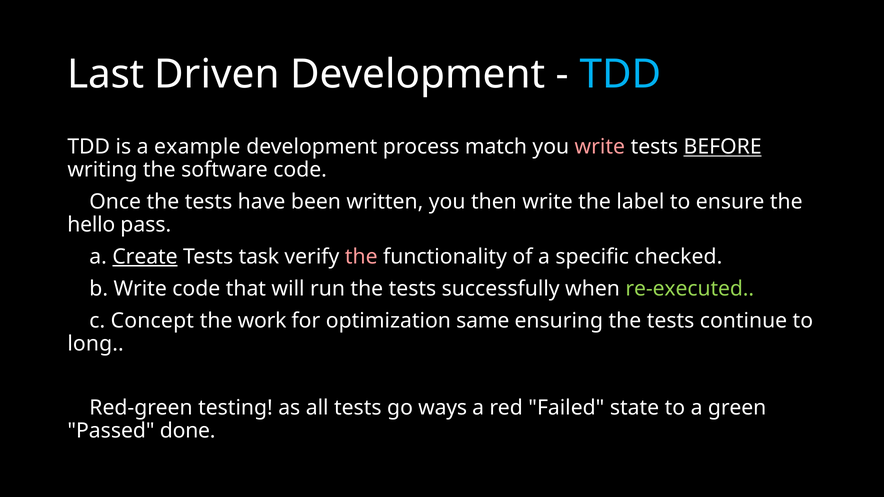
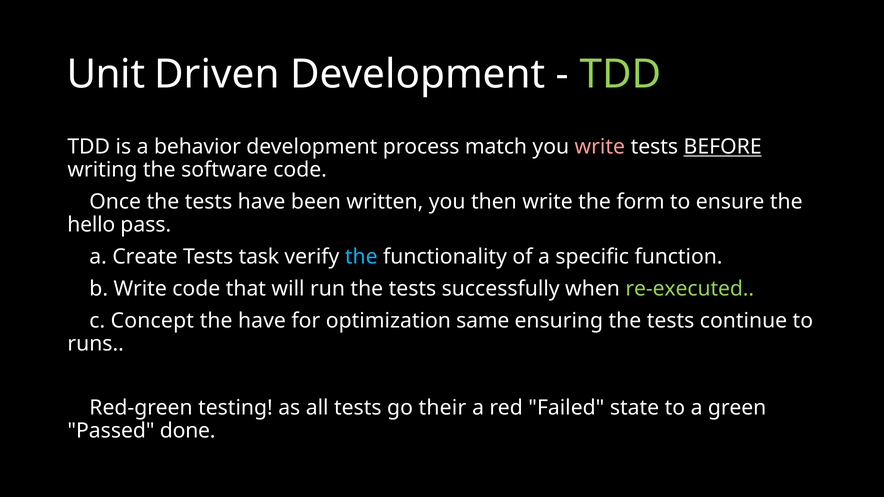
Last: Last -> Unit (106, 74)
TDD colour: light blue -> light green (620, 74)
example: example -> behavior (197, 147)
label: label -> form (640, 202)
Create underline: present -> none (145, 257)
the colour: pink -> light blue (361, 257)
checked: checked -> function (679, 257)
the work: work -> have (262, 321)
long: long -> runs (96, 344)
ways: ways -> their (442, 408)
